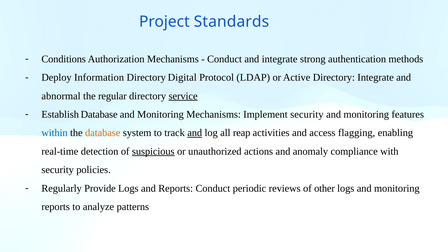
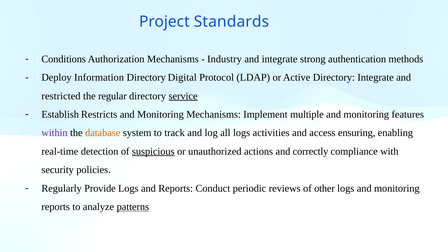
Conduct: Conduct -> Industry (225, 59)
abnormal: abnormal -> restricted (61, 96)
Establish Database: Database -> Restricts (99, 114)
Implement security: security -> multiple (307, 114)
within colour: blue -> purple (55, 133)
and underline: present -> none (195, 133)
all reap: reap -> logs (242, 133)
flagging: flagging -> ensuring (357, 133)
anomaly: anomaly -> correctly (311, 151)
patterns underline: none -> present (133, 207)
